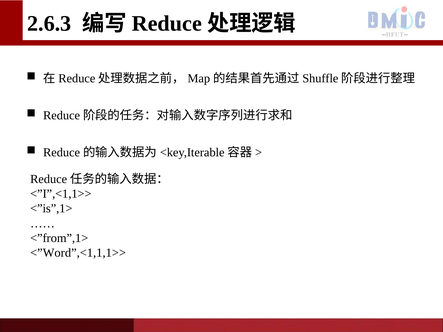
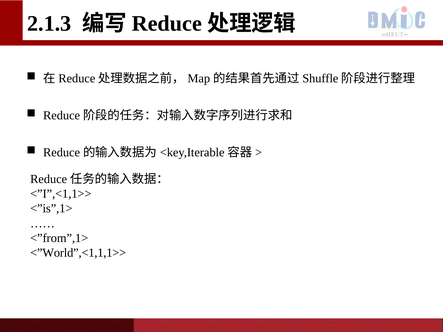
2.6.3: 2.6.3 -> 2.1.3 (49, 24)
<”Word”,<1,1,1>>: <”Word”,<1,1,1>> -> <”World”,<1,1,1>> (78, 253)
